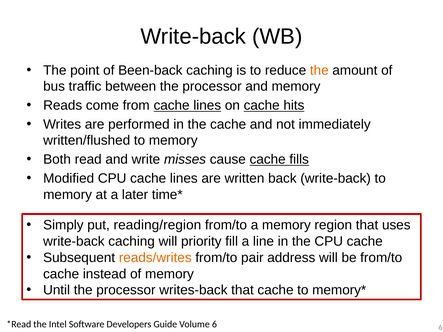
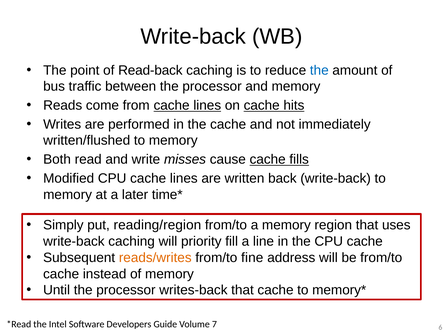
Been-back: Been-back -> Read-back (150, 70)
the colour: orange -> blue (319, 70)
pair: pair -> fine (252, 258)
Volume 6: 6 -> 7 (214, 325)
